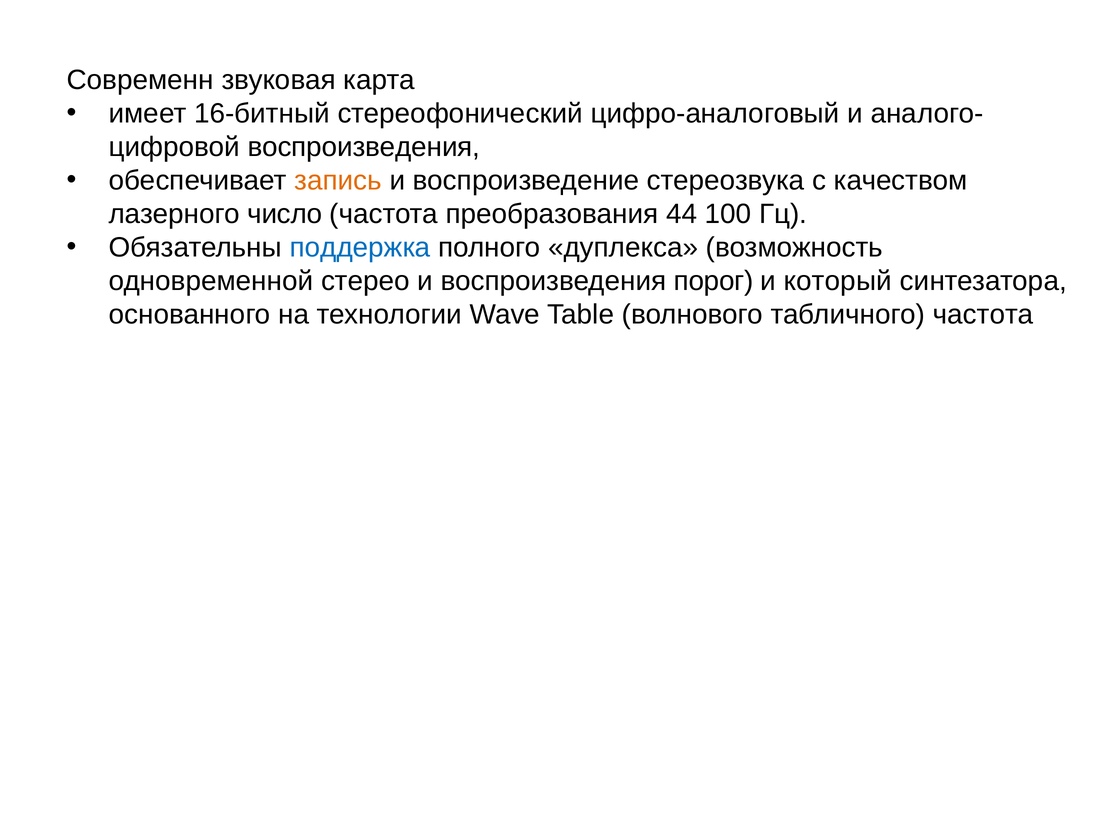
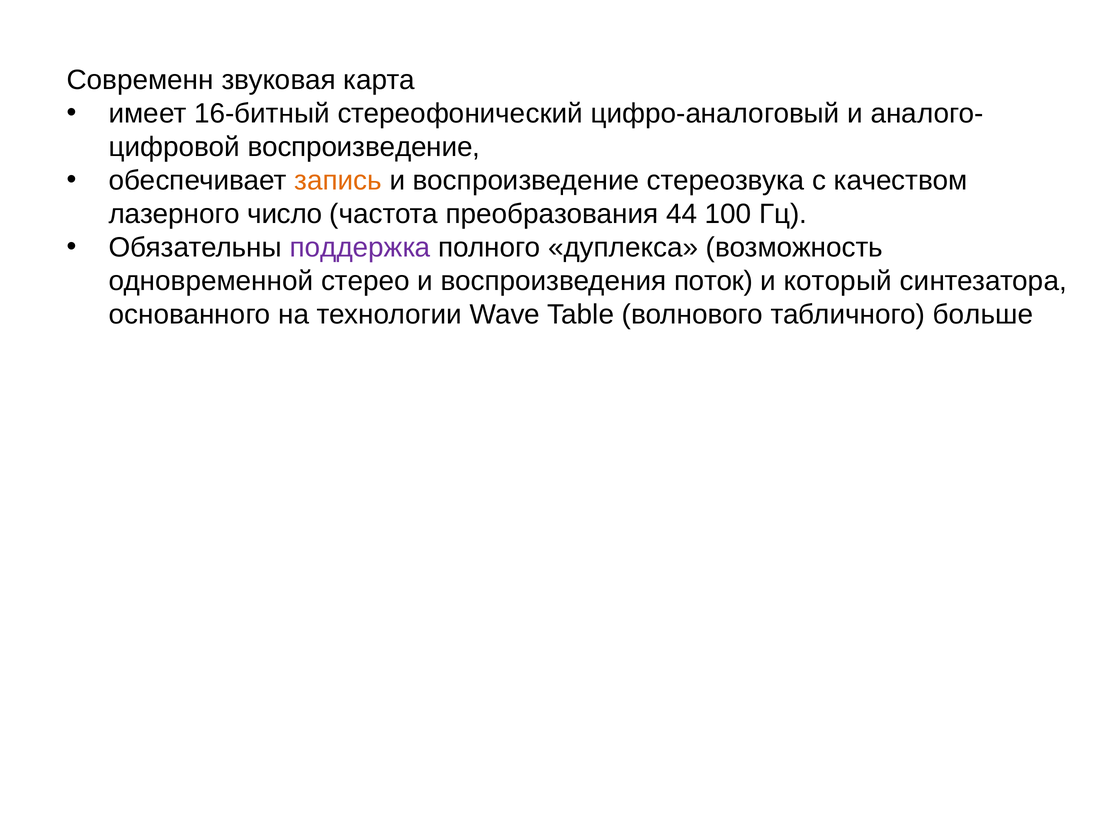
воспроизведения: воспроизведения -> воспроизведение (364, 147)
поддержка colour: blue -> purple (360, 248)
порог: порог -> поток (714, 281)
табличного частота: частота -> больше (983, 315)
